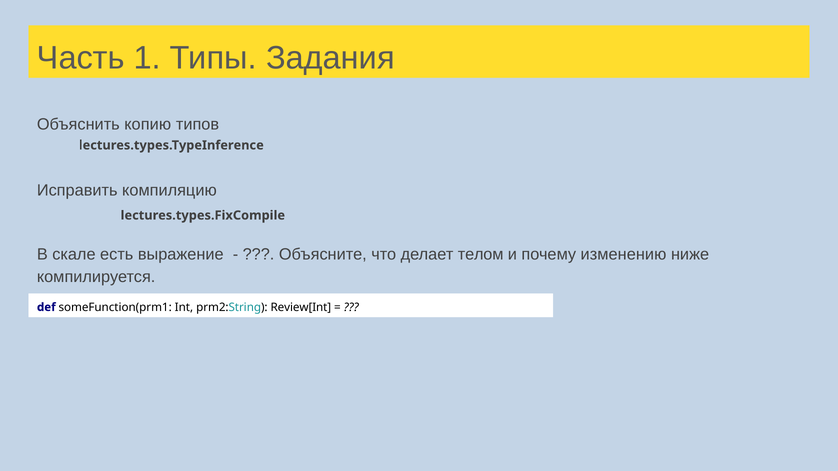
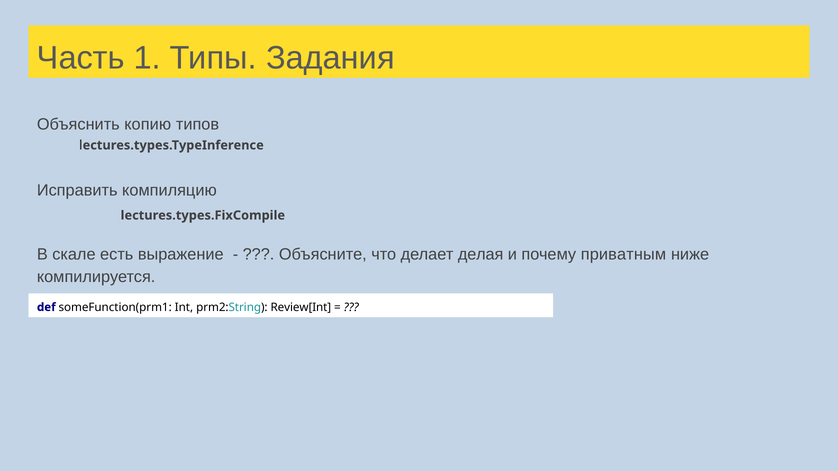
телом: телом -> делая (481, 255)
изменению: изменению -> приватным (623, 255)
